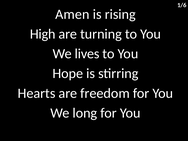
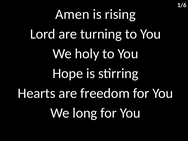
High: High -> Lord (43, 34)
lives: lives -> holy (87, 54)
